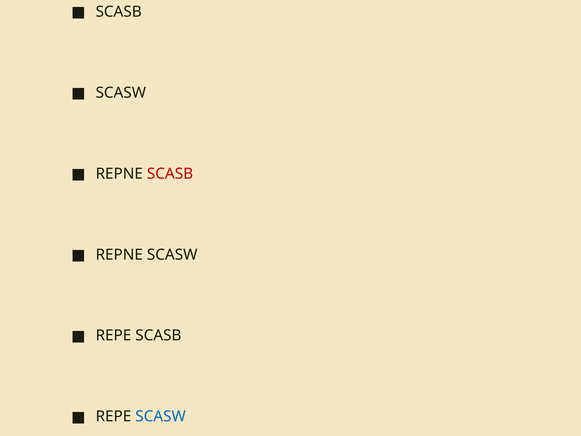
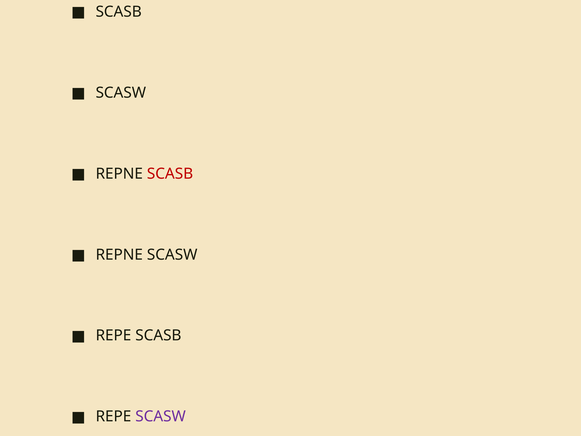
SCASW colour: blue -> purple (161, 416)
